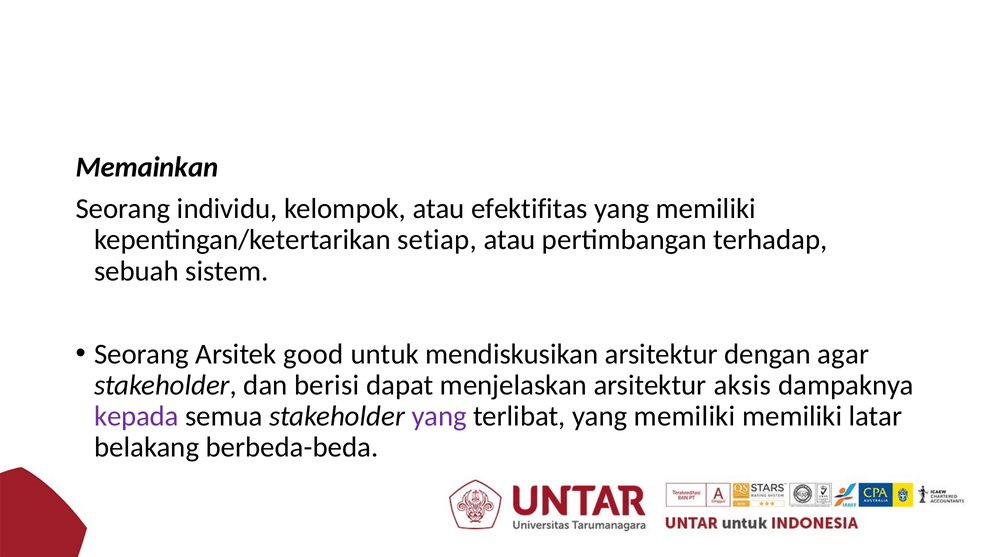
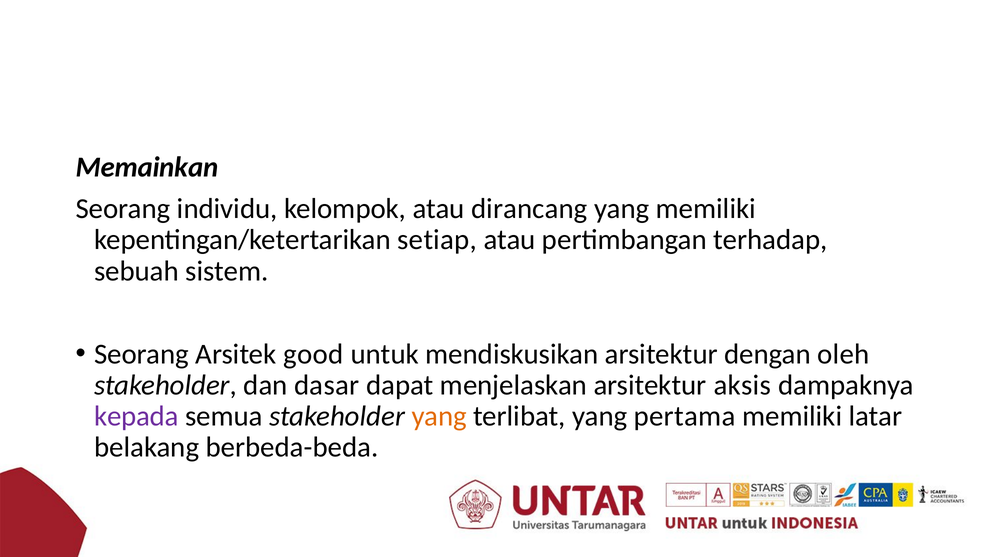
efektifitas: efektifitas -> dirancang (529, 209)
agar: agar -> oleh (843, 354)
berisi: berisi -> dasar (327, 385)
yang colour: purple -> orange (439, 417)
terlibat yang memiliki: memiliki -> pertama (685, 417)
